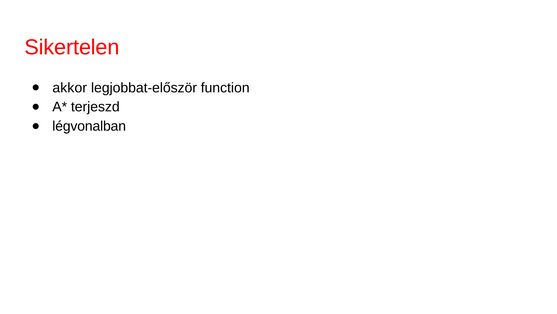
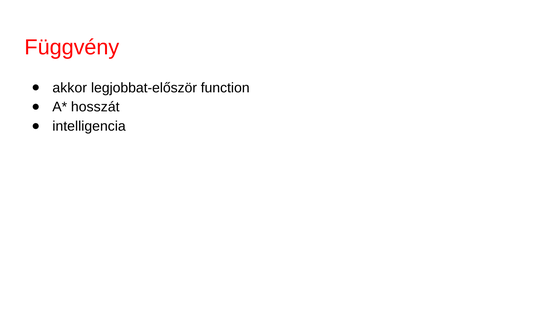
Sikertelen: Sikertelen -> Függvény (72, 47)
terjeszd: terjeszd -> hosszát (95, 107)
légvonalban: légvonalban -> intelligencia (89, 126)
